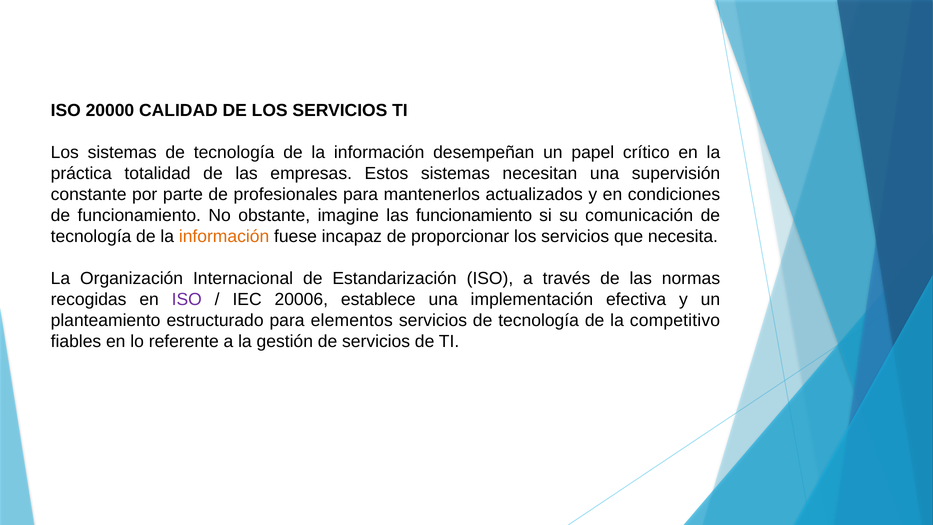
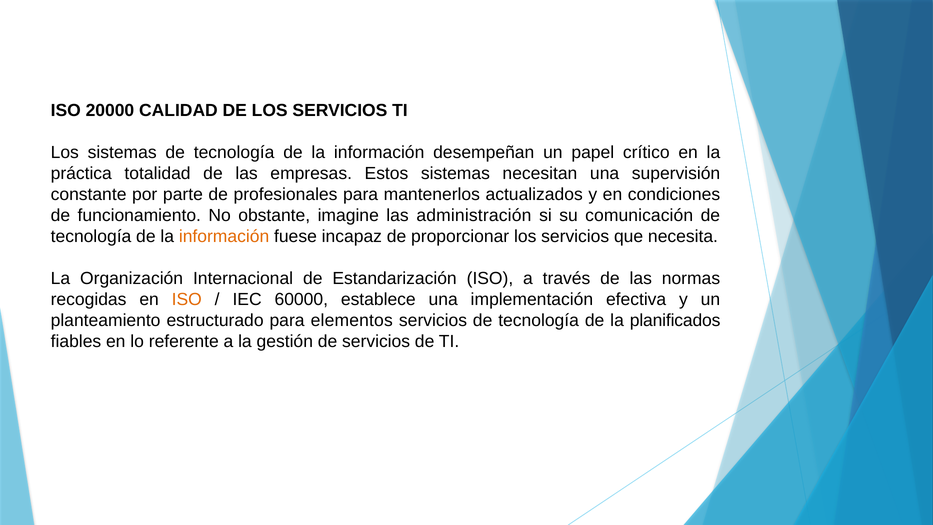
las funcionamiento: funcionamiento -> administración (474, 215)
ISO colour: purple -> orange (187, 299)
20006: 20006 -> 60000 (301, 299)
competitivo: competitivo -> planificados (675, 320)
